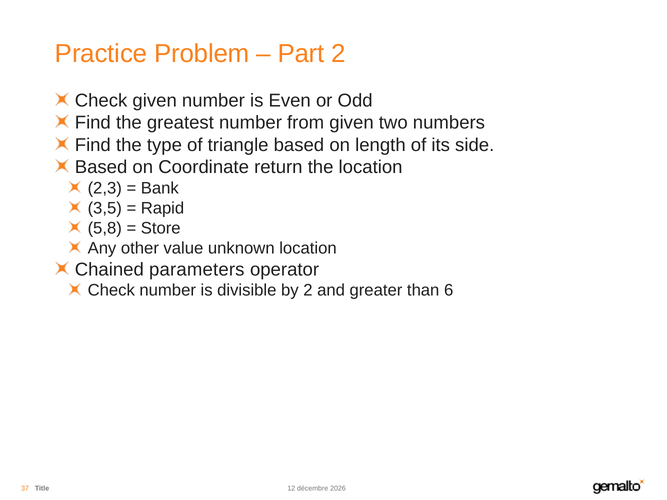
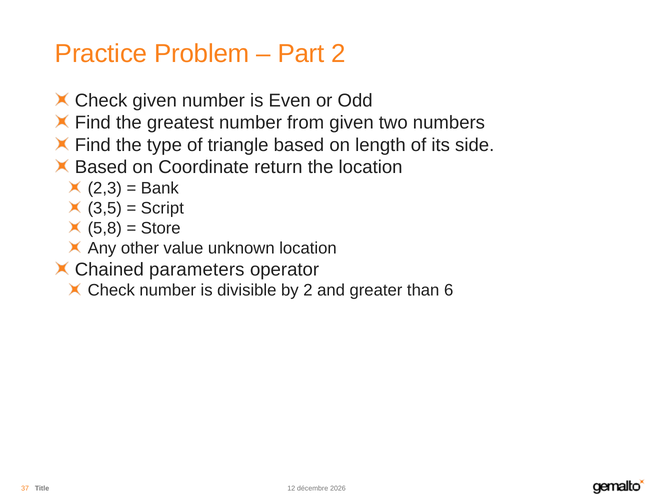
Rapid: Rapid -> Script (162, 208)
